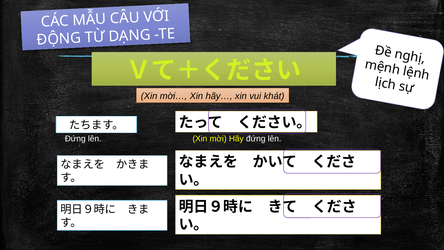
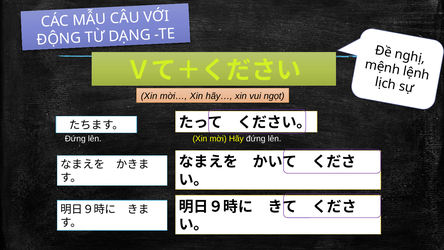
khát: khát -> ngọt (274, 96)
